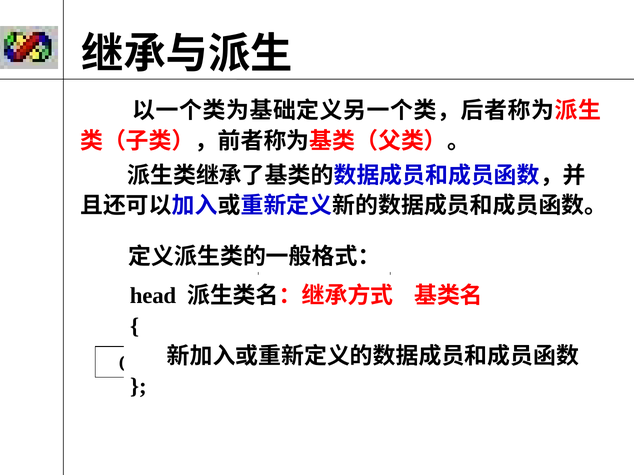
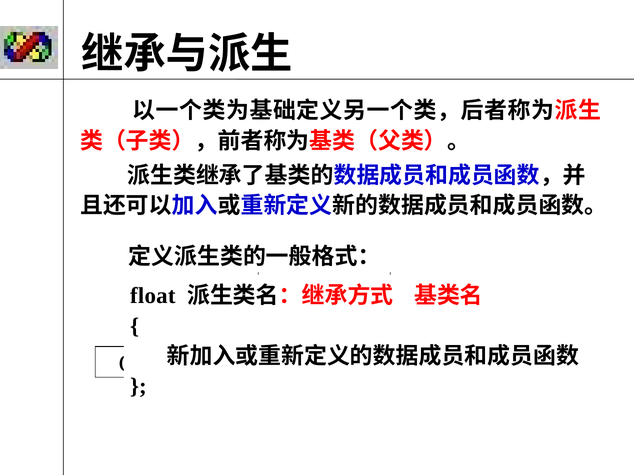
head: head -> float (153, 296)
